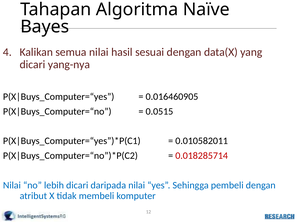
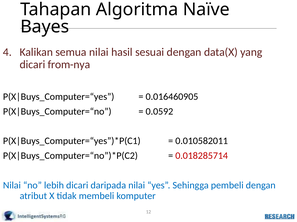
yang-nya: yang-nya -> from-nya (69, 65)
0.0515: 0.0515 -> 0.0592 (159, 112)
